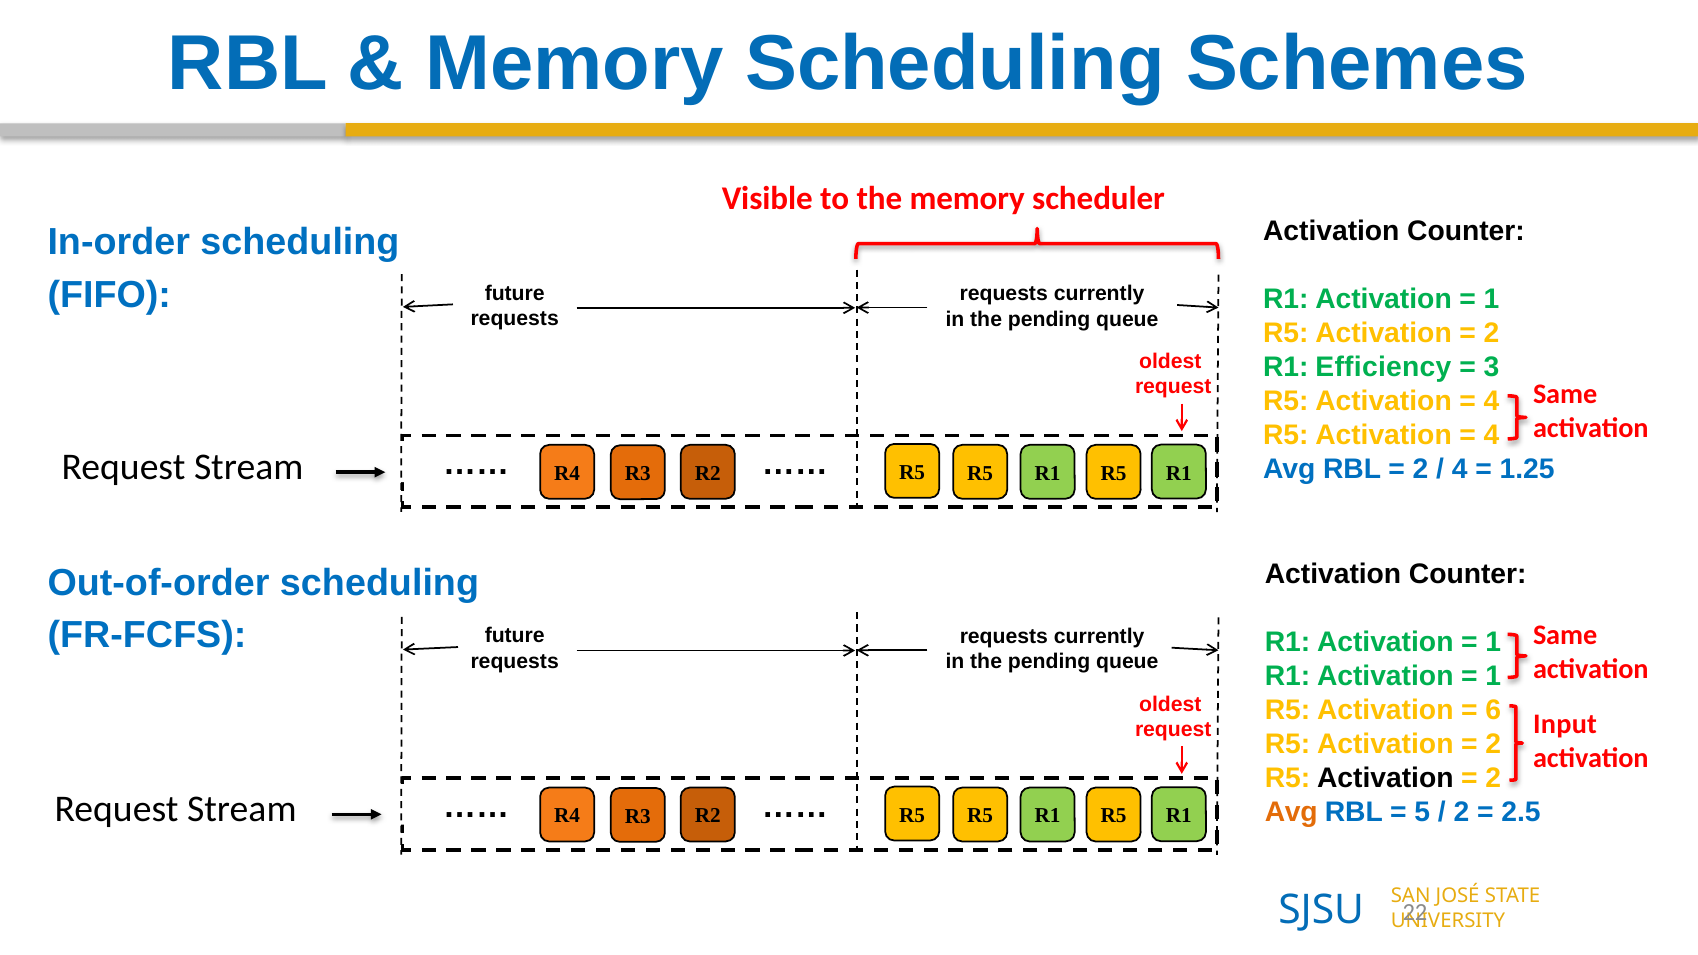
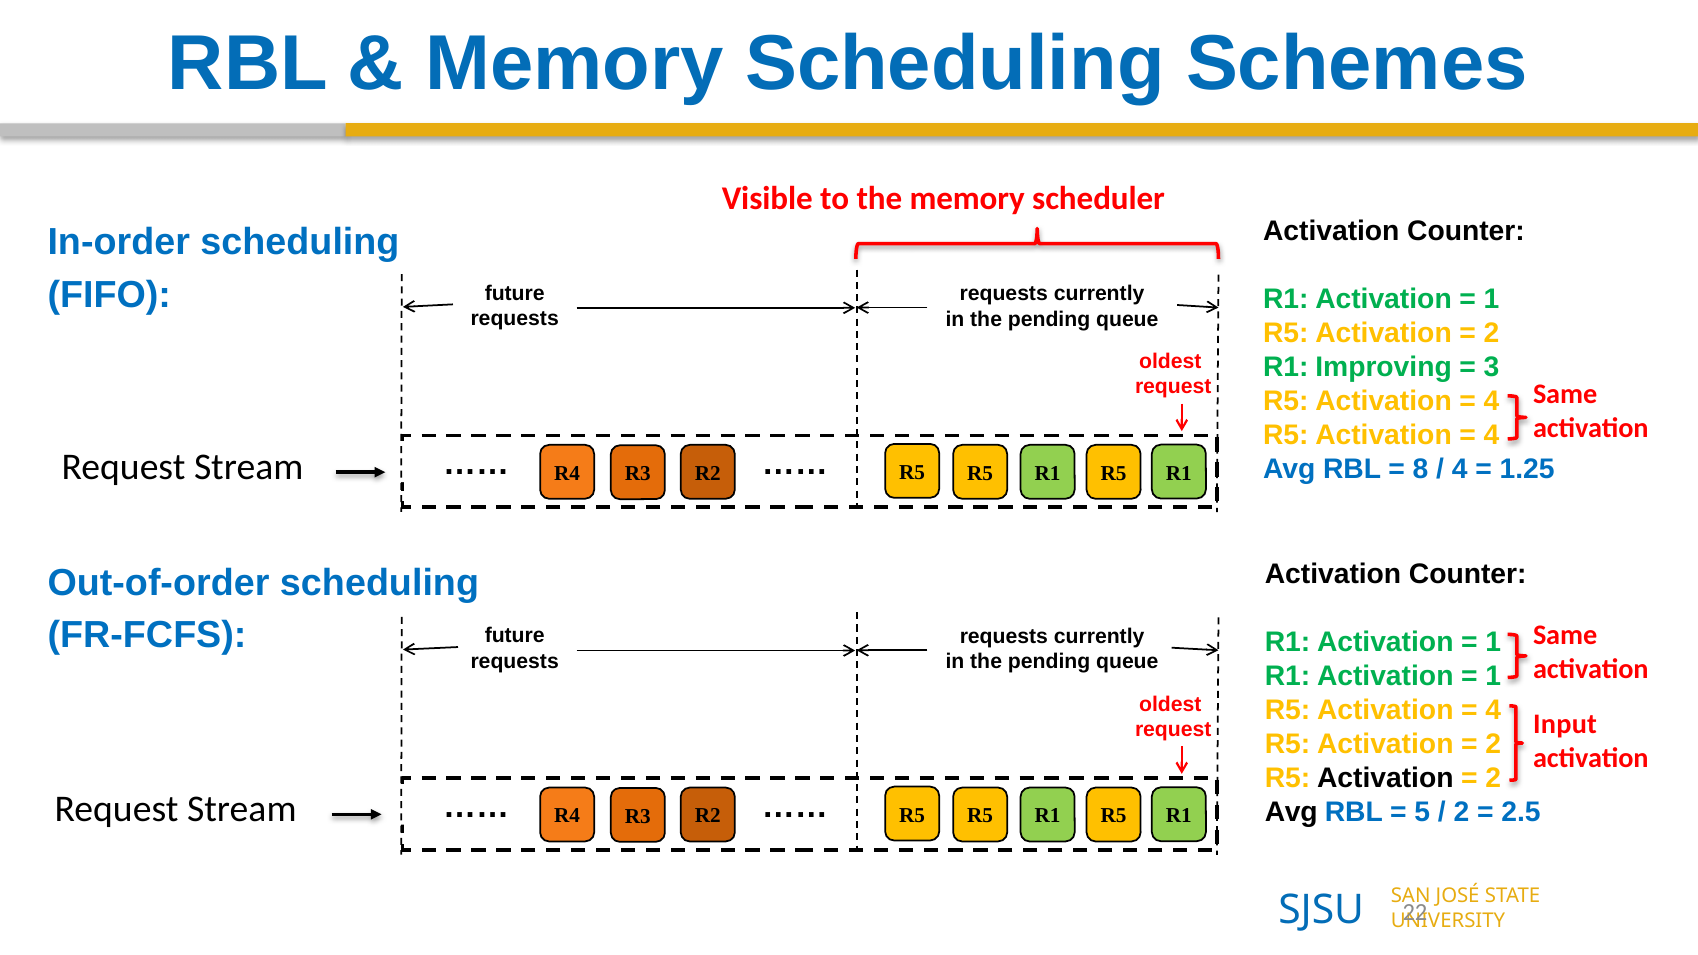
Efficiency: Efficiency -> Improving (1384, 367)
2: 2 -> 8 (1420, 469)
6: 6 -> 4 (1493, 710)
Avg colour: orange -> black (1291, 812)
